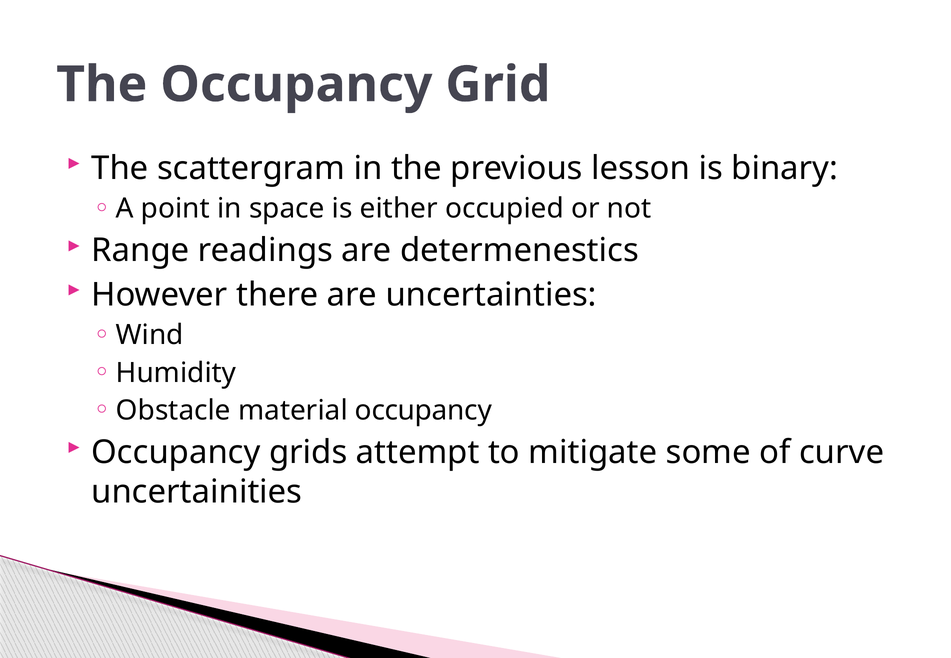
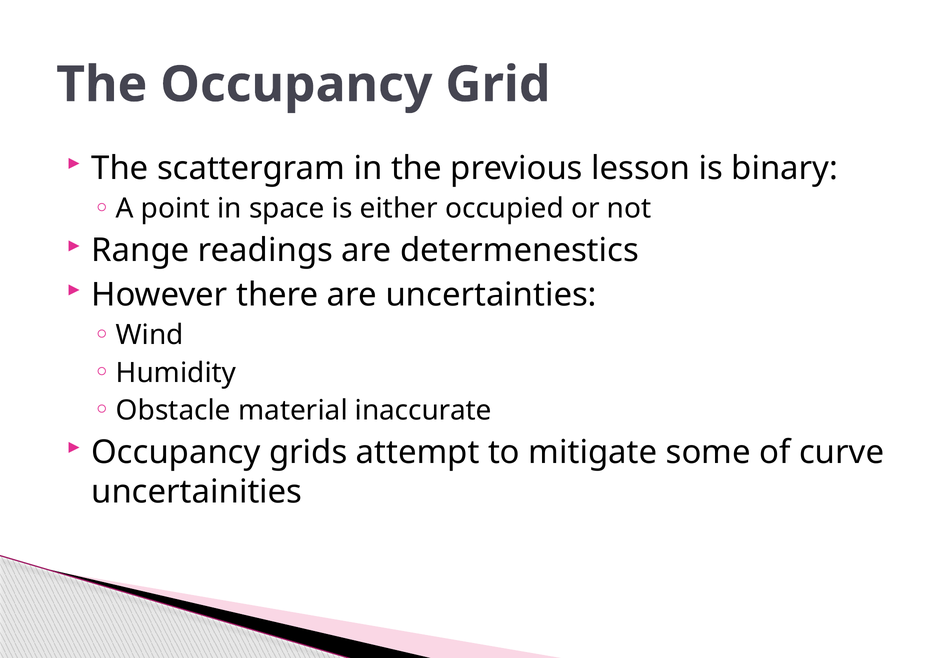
material occupancy: occupancy -> inaccurate (423, 411)
